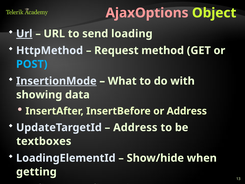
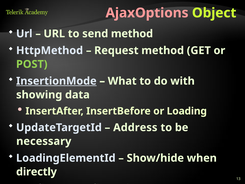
Url underline: present -> none (24, 34)
send loading: loading -> method (132, 34)
POST colour: light blue -> light green (32, 64)
or Address: Address -> Loading (187, 111)
textboxes: textboxes -> necessary (44, 141)
getting: getting -> directly (36, 172)
